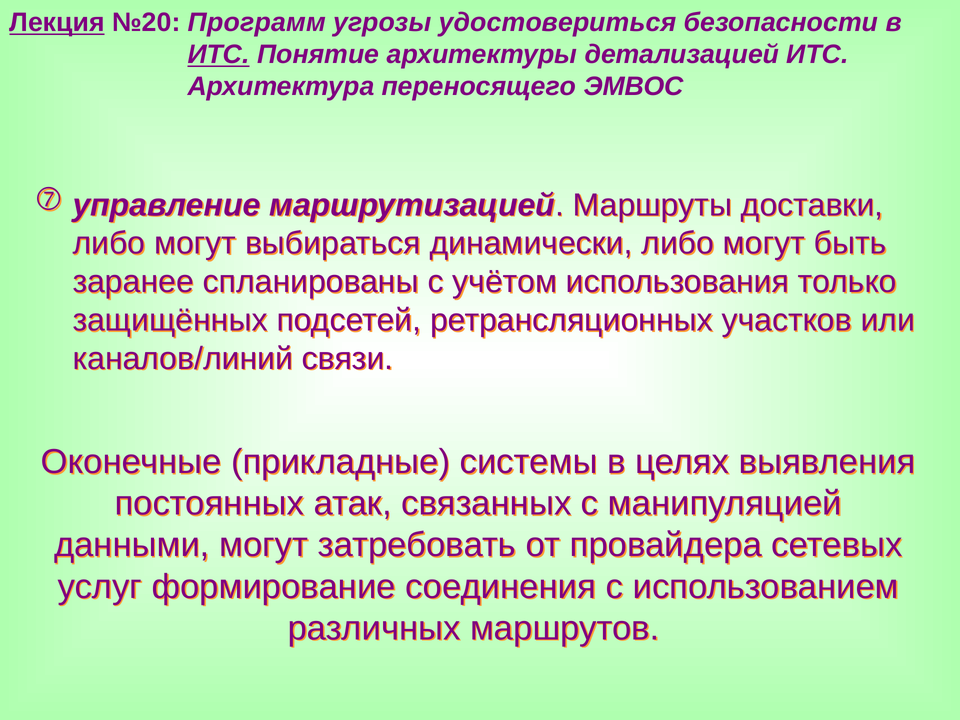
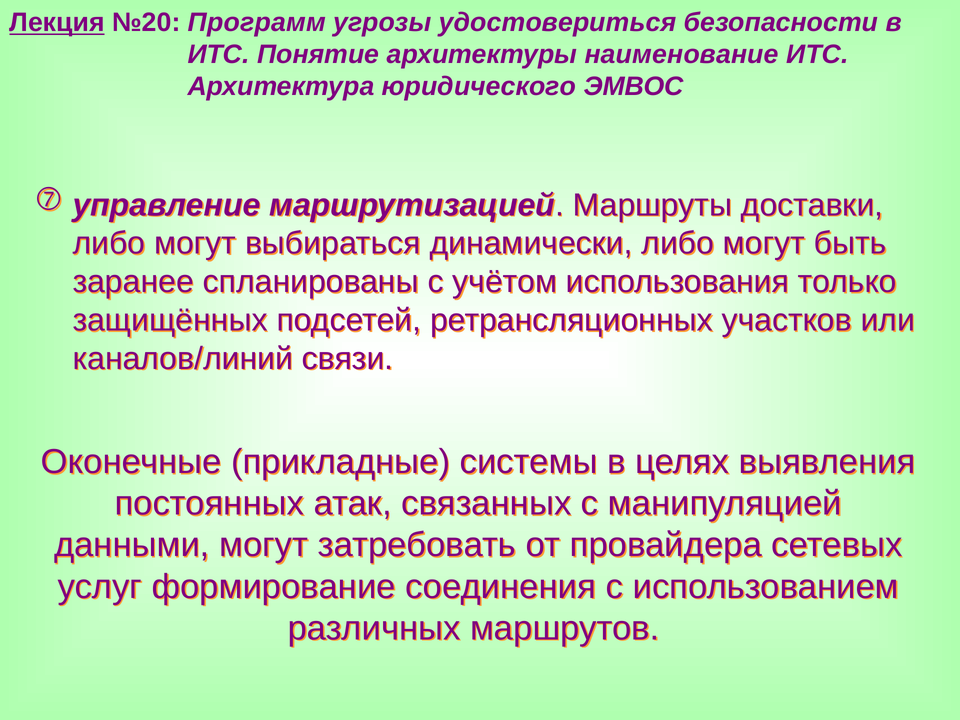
ИТС underline: present -> none (219, 55)
детализацией: детализацией -> наименование (682, 55)
переносящего: переносящего -> юридического (479, 87)
